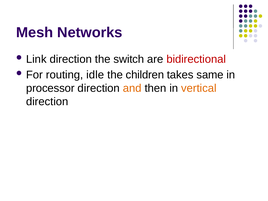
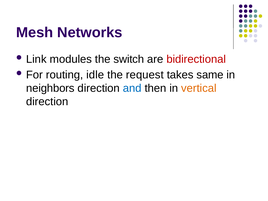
Link direction: direction -> modules (71, 59)
children: children -> request (145, 75)
processor: processor -> neighbors (50, 88)
and colour: orange -> blue (132, 88)
